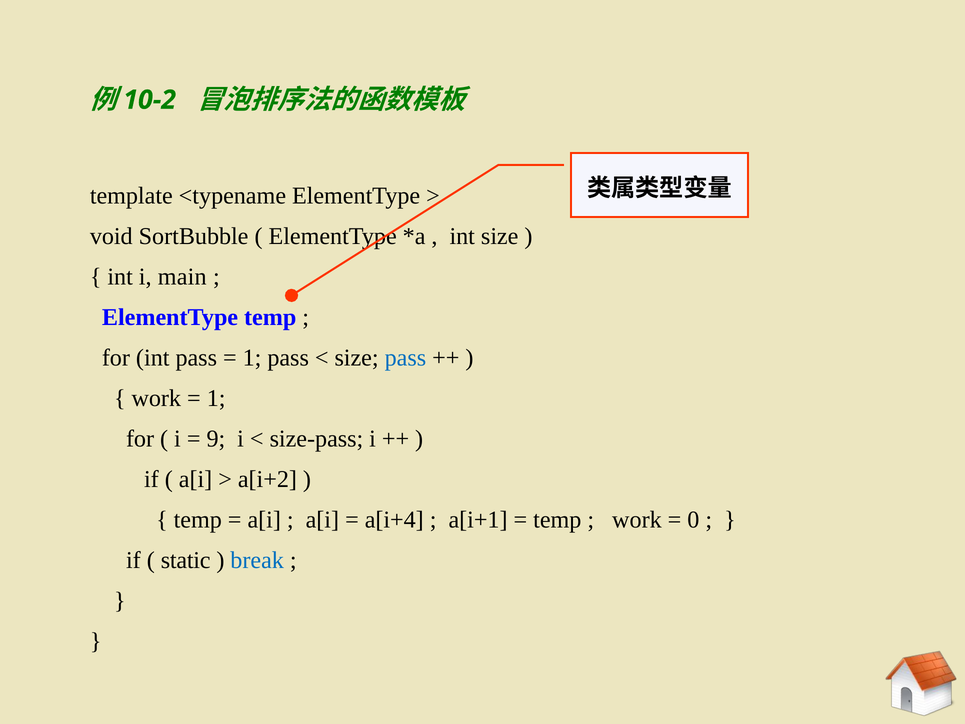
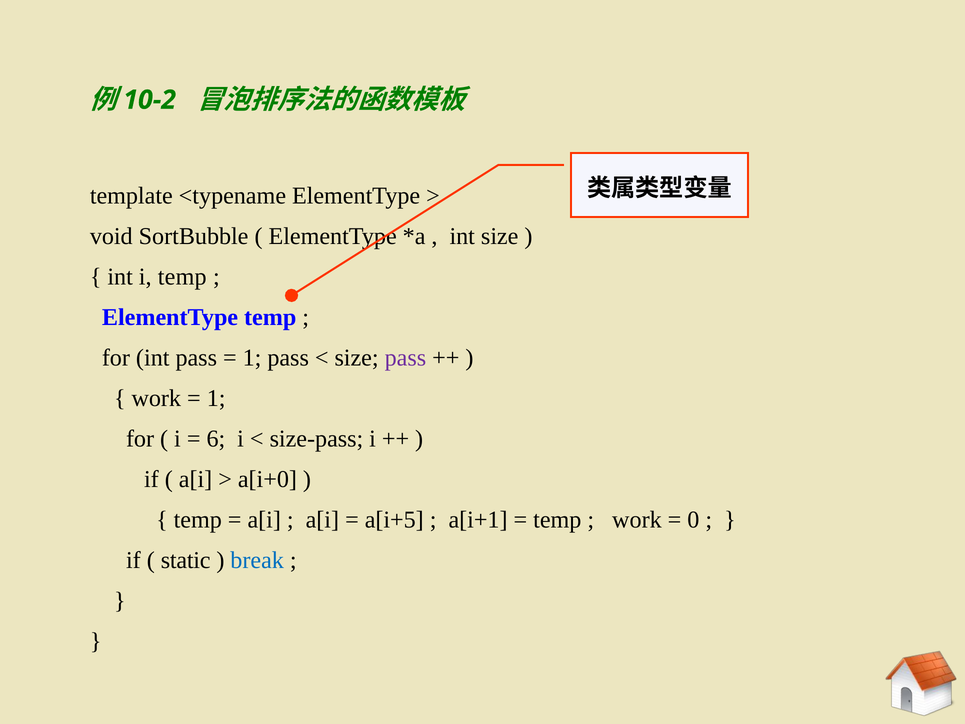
i main: main -> temp (182, 277)
pass colour: blue -> purple (405, 358)
9: 9 -> 6 (216, 439)
a[i+2: a[i+2 -> a[i+0 (267, 479)
a[i+4: a[i+4 -> a[i+5 (394, 520)
